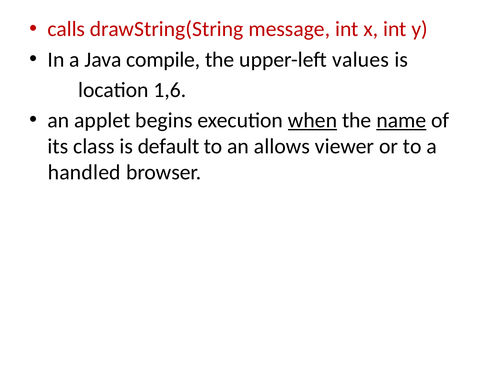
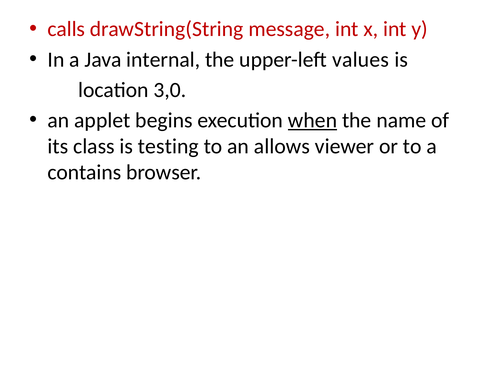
compile: compile -> internal (163, 60)
1,6: 1,6 -> 3,0 (170, 90)
name underline: present -> none (401, 120)
default: default -> testing (168, 146)
handled: handled -> contains (84, 172)
